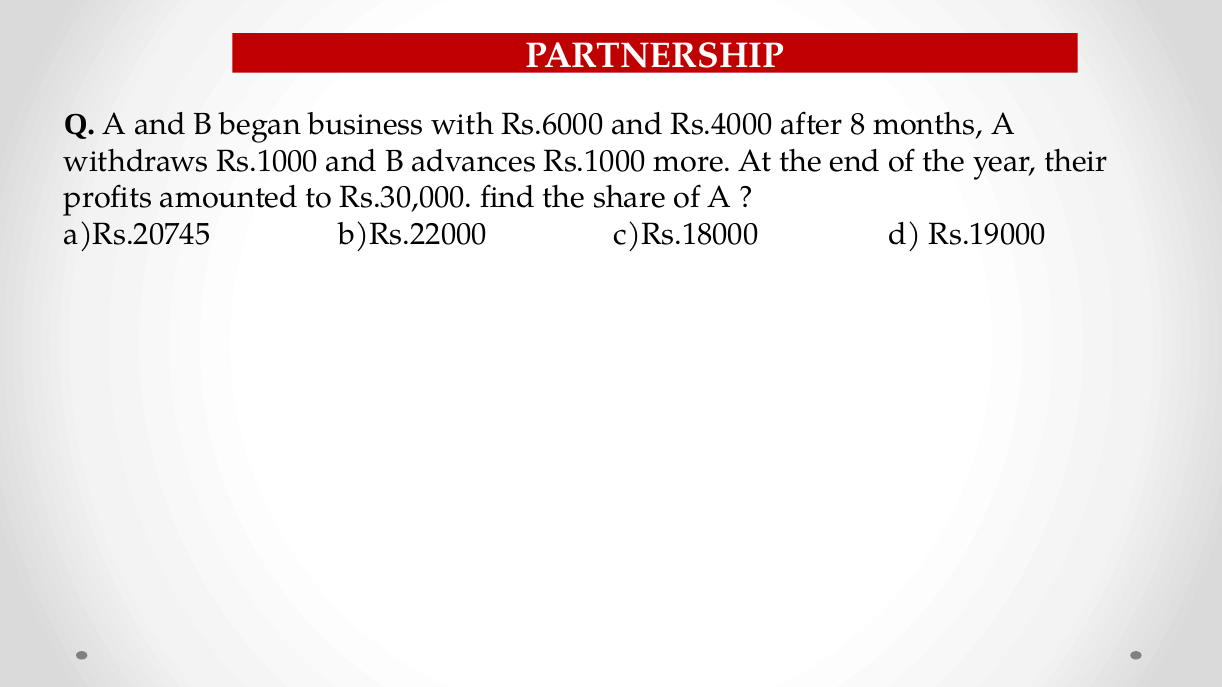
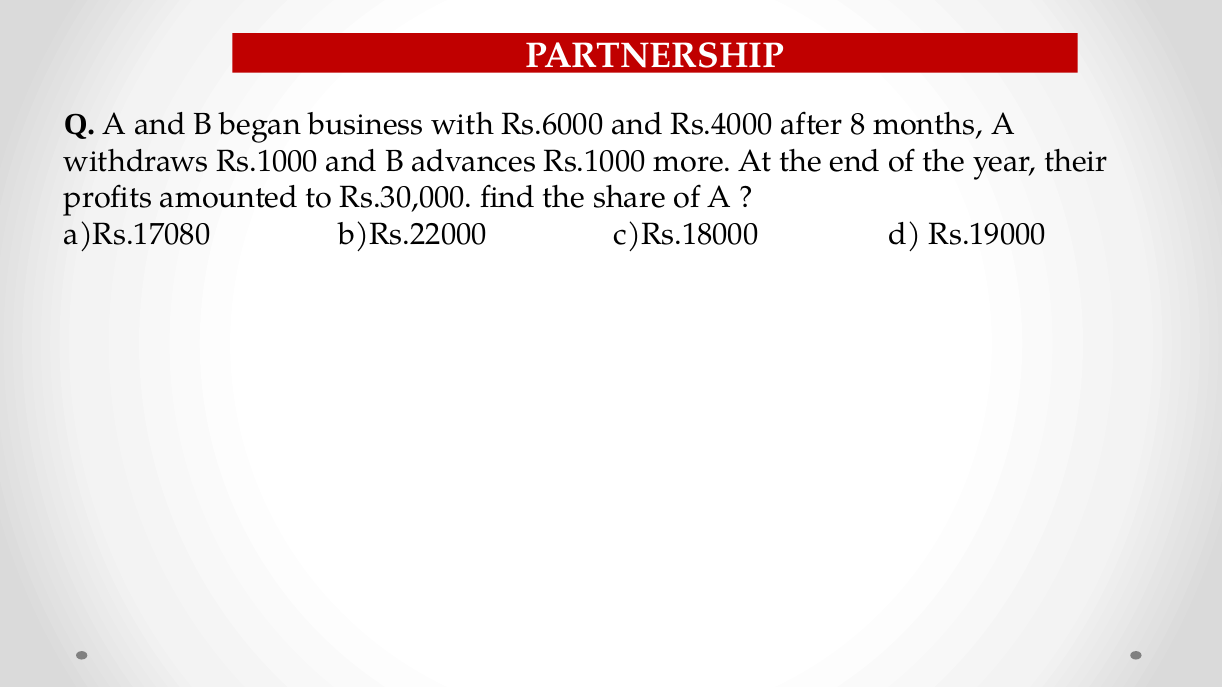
a)Rs.20745: a)Rs.20745 -> a)Rs.17080 (137, 235)
